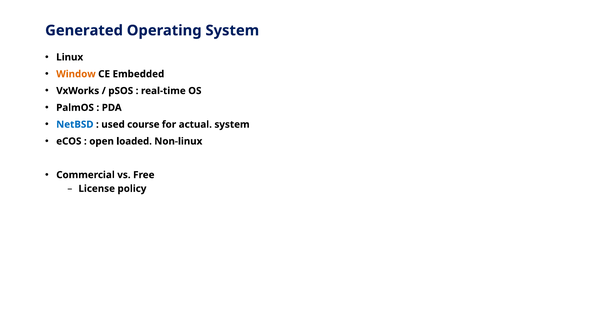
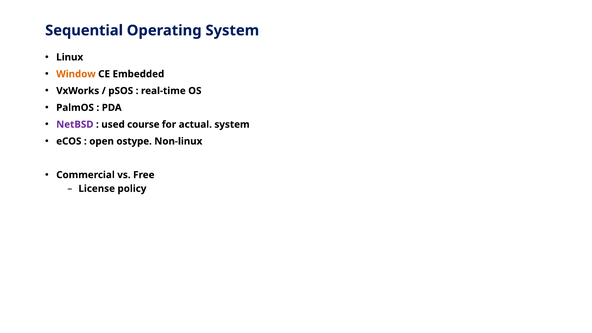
Generated: Generated -> Sequential (84, 30)
NetBSD colour: blue -> purple (75, 124)
loaded: loaded -> ostype (134, 141)
